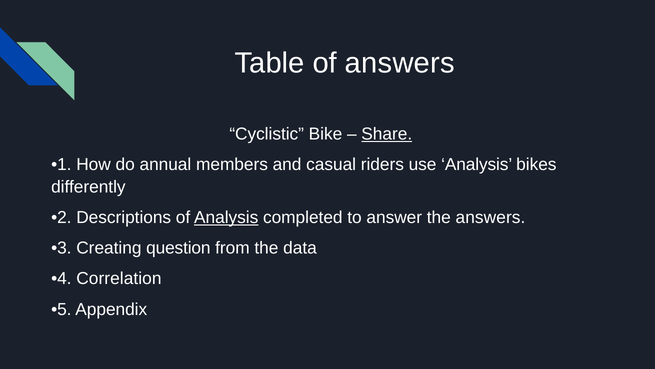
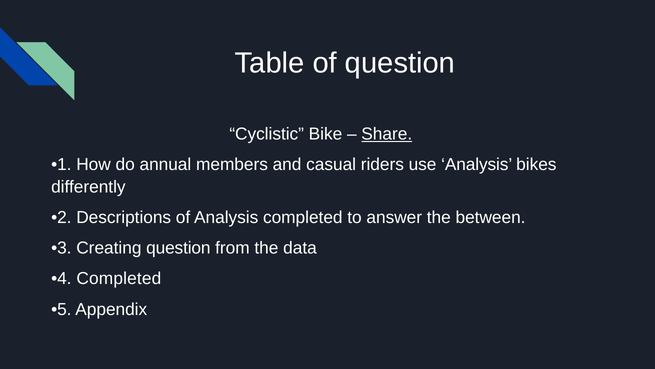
of answers: answers -> question (400, 63)
Analysis underline: present -> none (226, 217)
the answers: answers -> between (491, 217)
•4 Correlation: Correlation -> Completed (119, 278)
